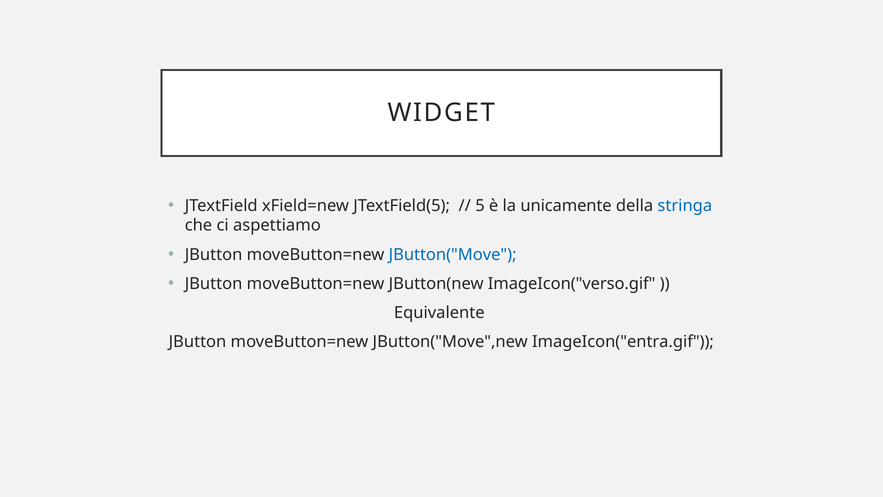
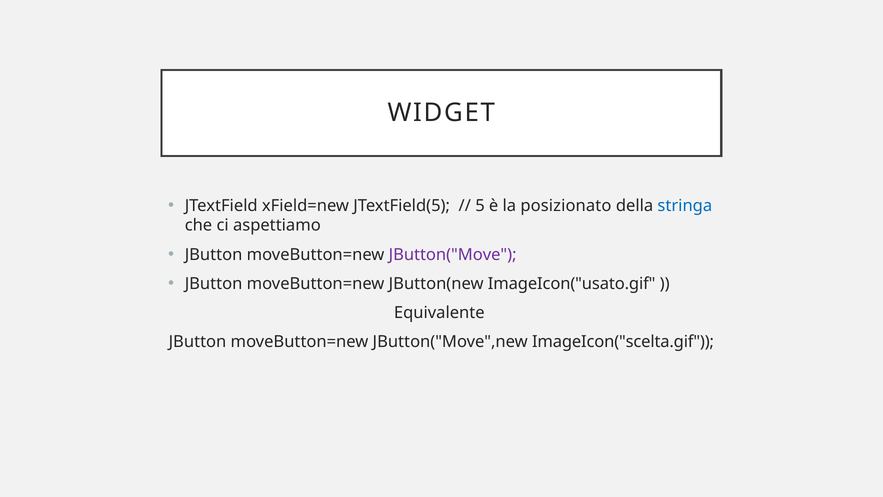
unicamente: unicamente -> posizionato (566, 205)
JButton("Move colour: blue -> purple (453, 254)
ImageIcon("verso.gif: ImageIcon("verso.gif -> ImageIcon("usato.gif (572, 283)
ImageIcon("entra.gif: ImageIcon("entra.gif -> ImageIcon("scelta.gif (623, 342)
